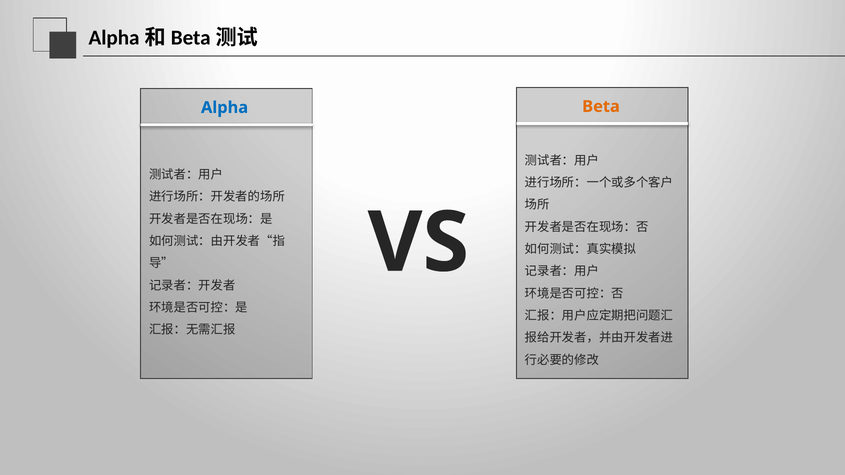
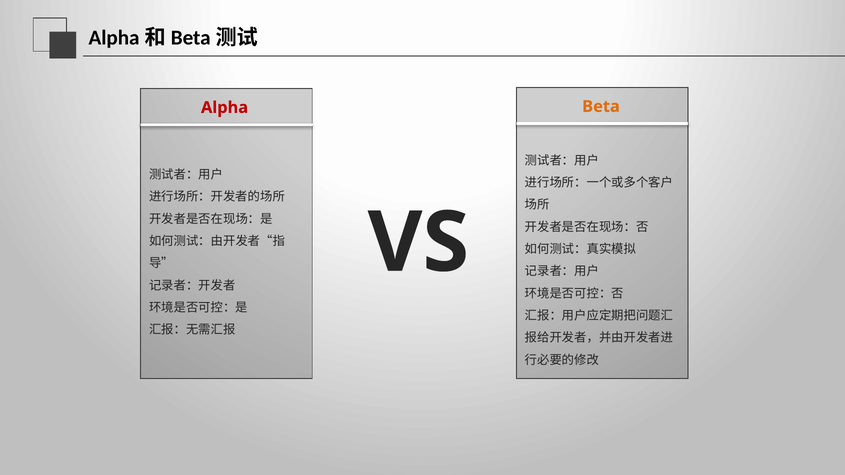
Alpha colour: blue -> red (225, 108)
